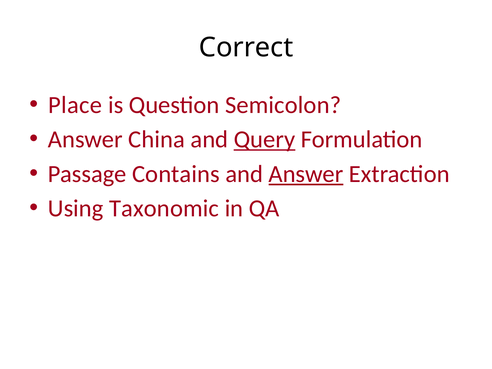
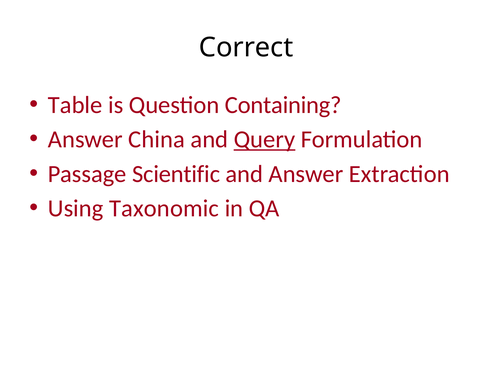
Place: Place -> Table (75, 105)
Semicolon: Semicolon -> Containing (283, 105)
Contains: Contains -> Scientific (176, 174)
Answer underline: present -> none (306, 174)
